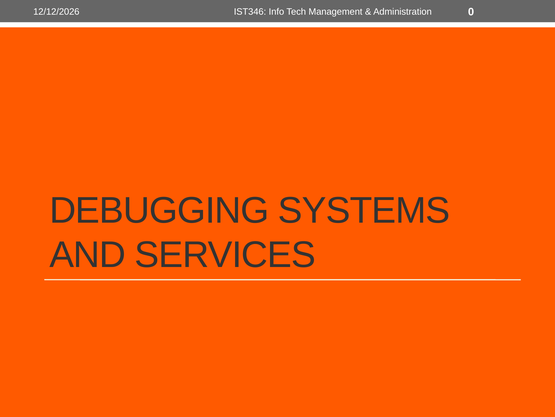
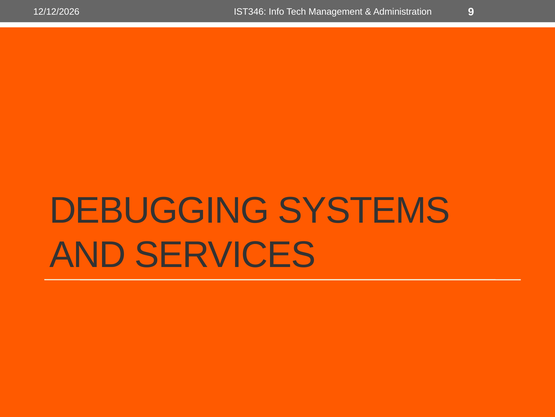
0: 0 -> 9 (471, 12)
